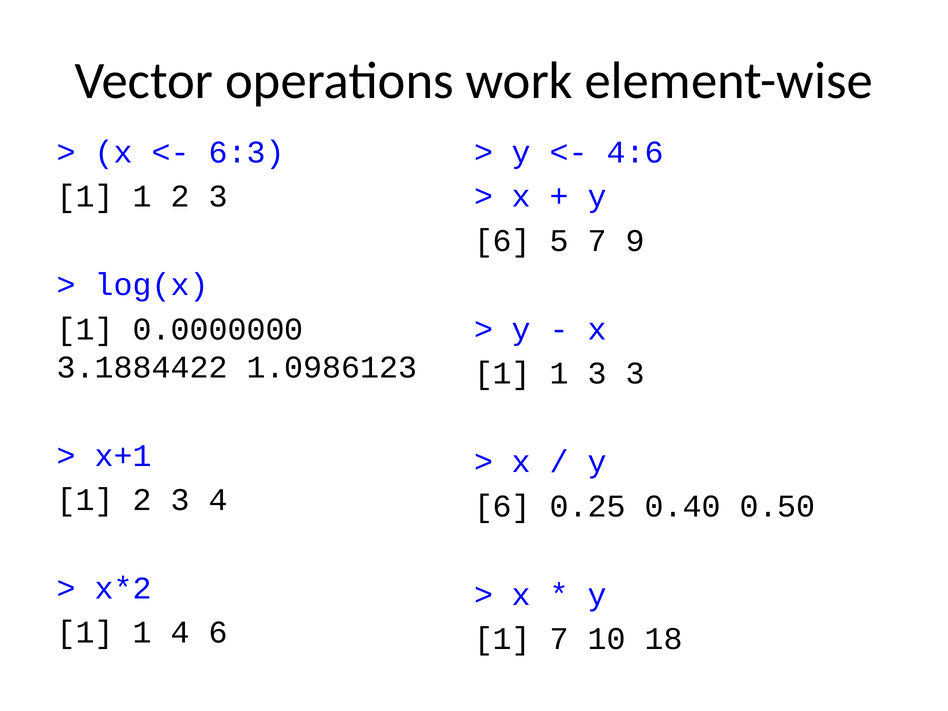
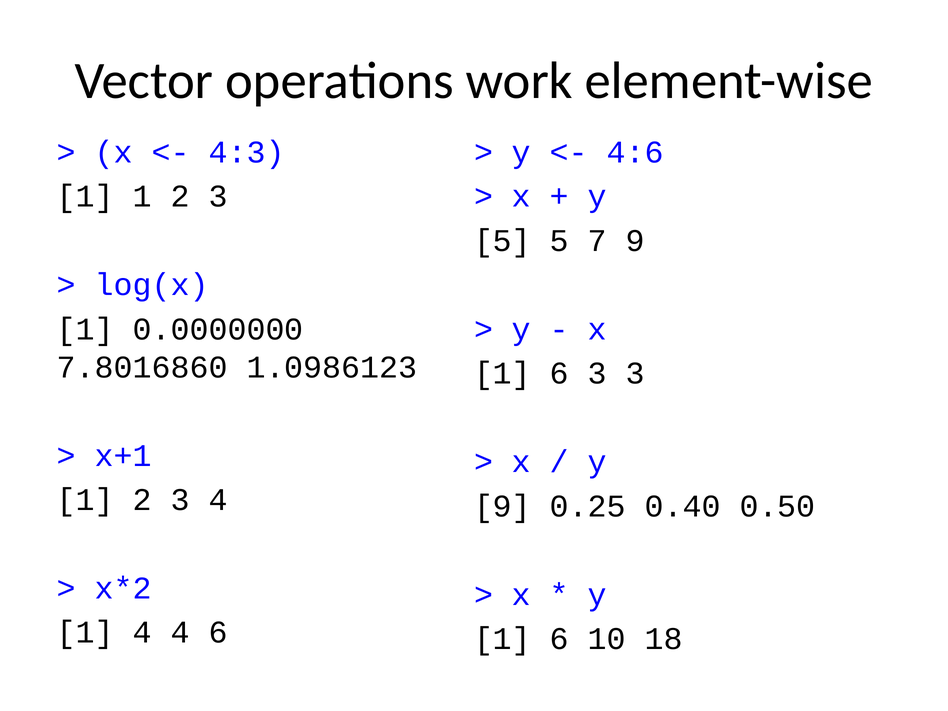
6:3: 6:3 -> 4:3 (247, 152)
6: 6 -> 5 (502, 241)
3.1884422: 3.1884422 -> 7.8016860 (142, 367)
1: 1 -> 6 (559, 373)
6: 6 -> 9 (502, 506)
1: 1 -> 4 (142, 633)
7: 7 -> 6 (559, 639)
